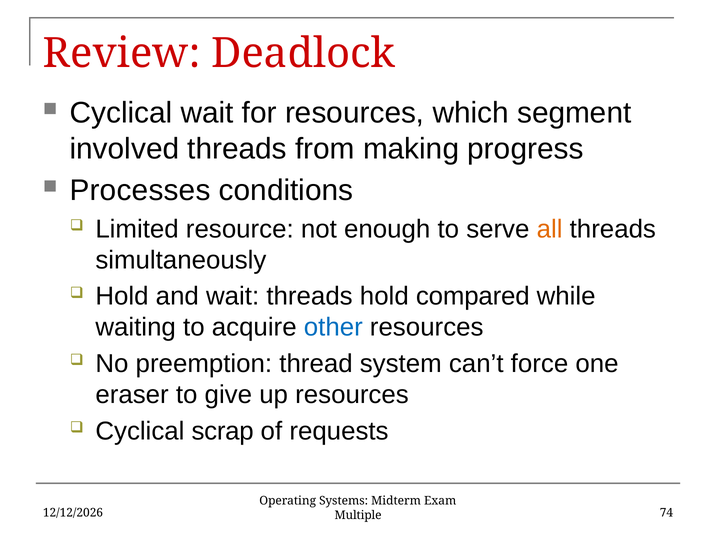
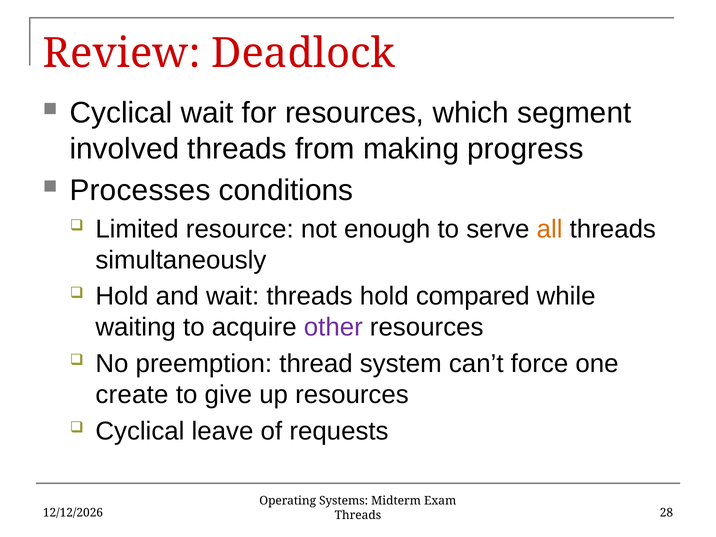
other colour: blue -> purple (333, 327)
eraser: eraser -> create (132, 395)
scrap: scrap -> leave (223, 431)
74: 74 -> 28 (666, 513)
Multiple: Multiple -> Threads (358, 515)
